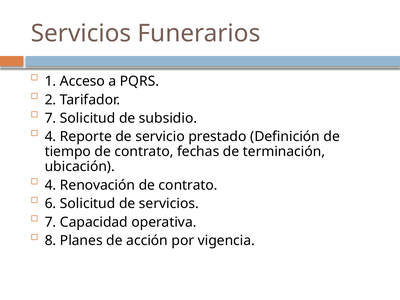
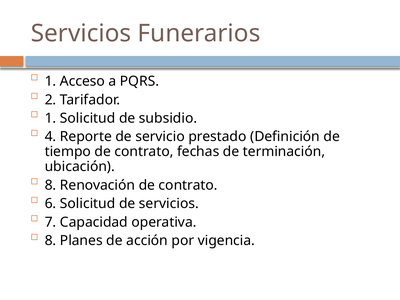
7: 7 -> 1 (51, 118)
4: 4 -> 8 (51, 185)
